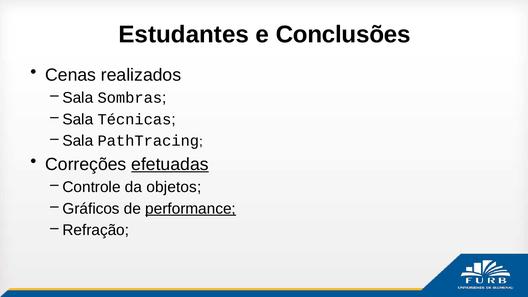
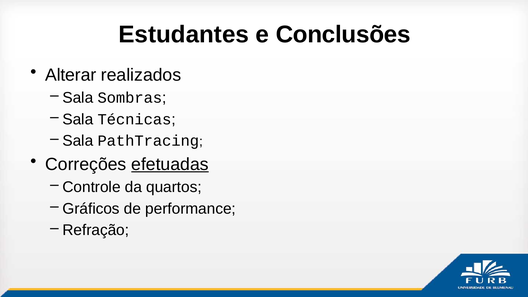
Cenas: Cenas -> Alterar (71, 75)
objetos: objetos -> quartos (174, 187)
performance underline: present -> none (191, 209)
